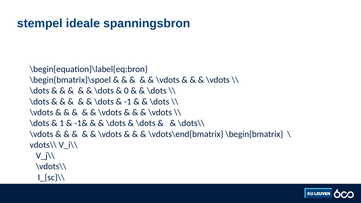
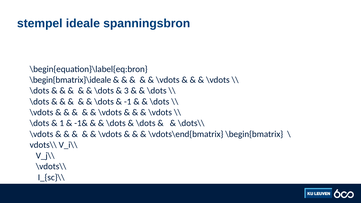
\begin{bmatrix}\spoel: \begin{bmatrix}\spoel -> \begin{bmatrix}\ideale (70, 80)
0: 0 -> 3 (126, 91)
